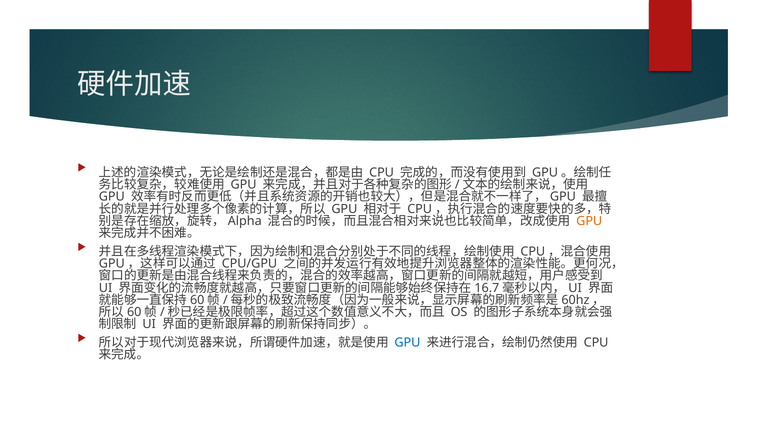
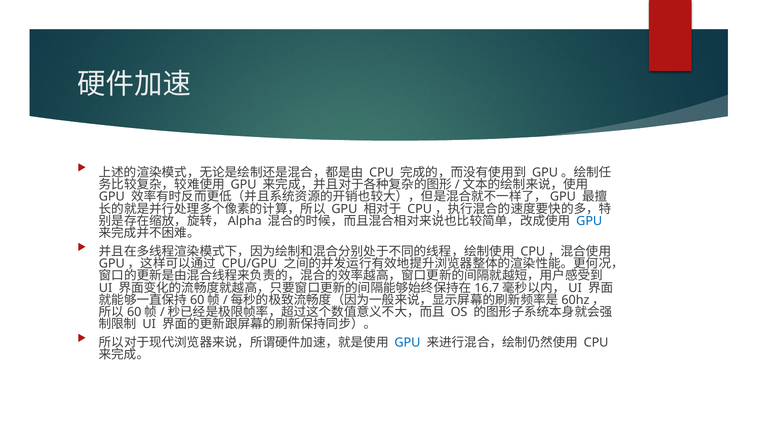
GPU colour: orange -> blue (589, 221)
